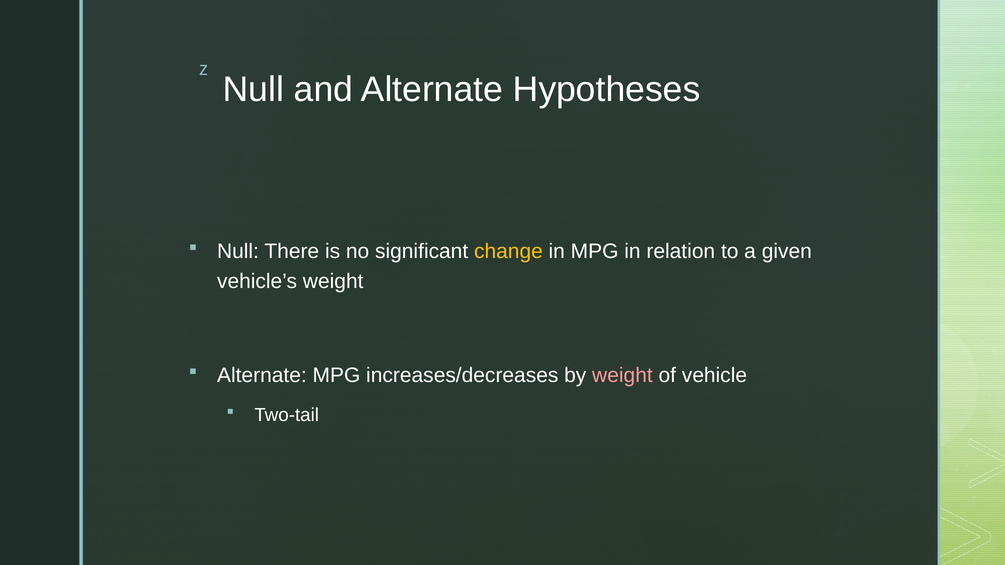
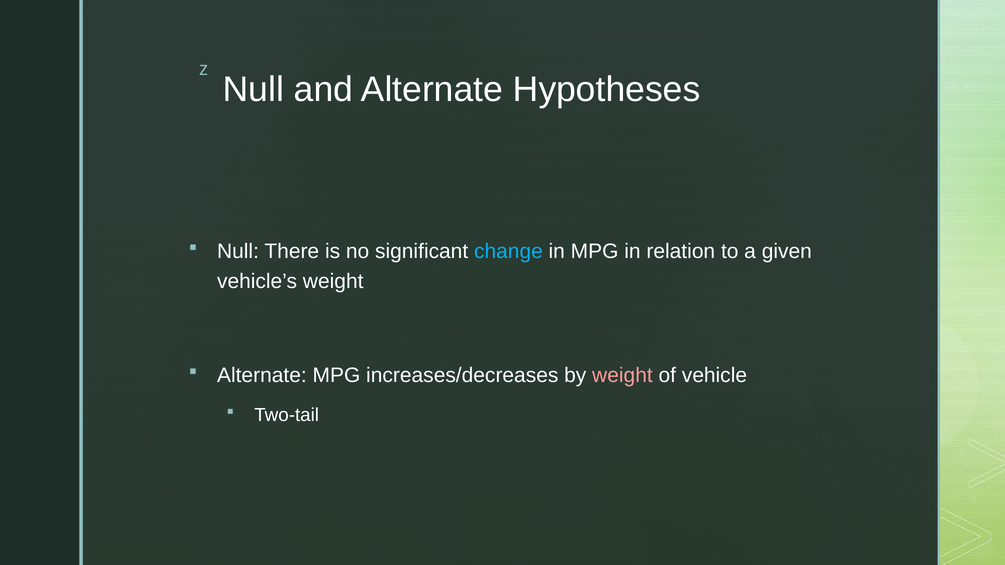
change colour: yellow -> light blue (508, 252)
